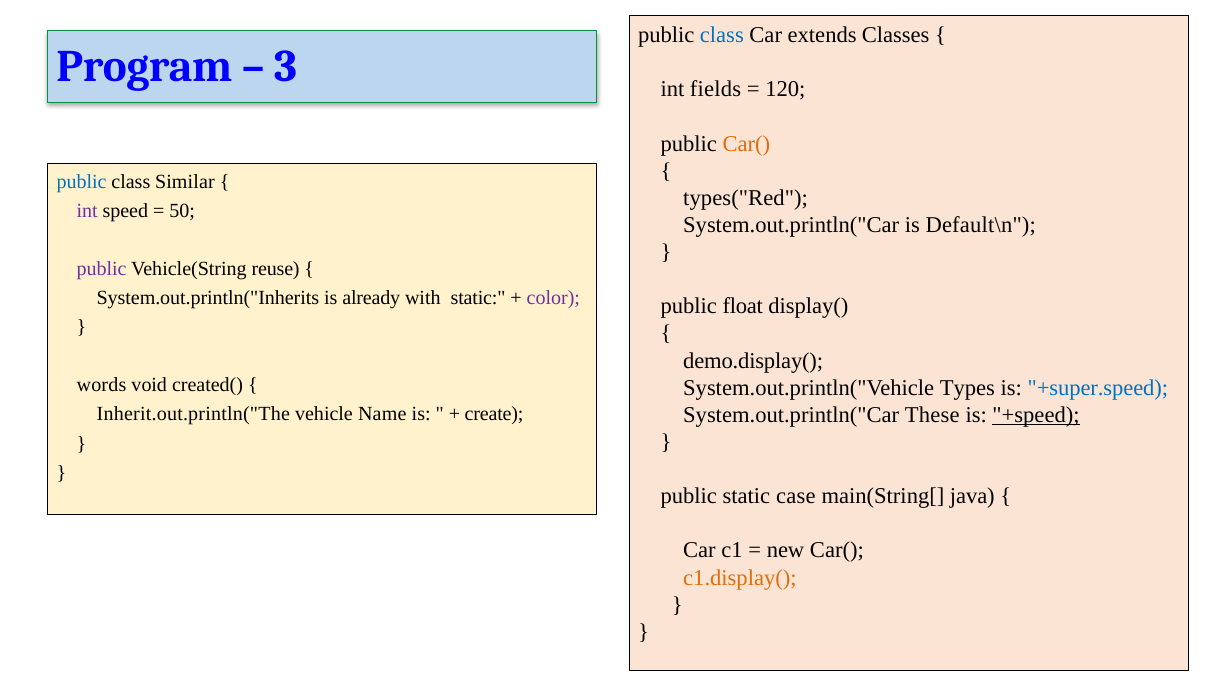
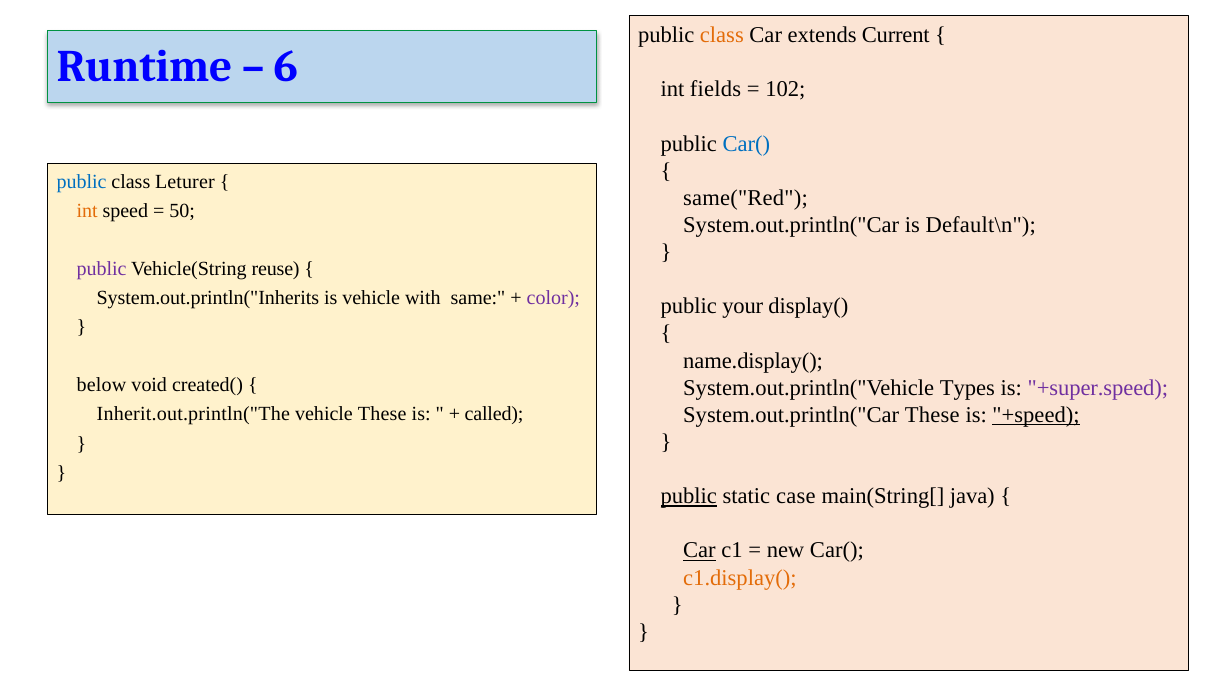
class colour: blue -> orange (722, 35)
Classes: Classes -> Current (896, 35)
Program: Program -> Runtime (144, 66)
3: 3 -> 6 (286, 66)
120: 120 -> 102 (785, 89)
Car( colour: orange -> blue (746, 144)
Similar: Similar -> Leturer (185, 181)
types("Red: types("Red -> same("Red (746, 198)
int colour: purple -> orange (87, 210)
is already: already -> vehicle (371, 298)
with static: static -> same (478, 298)
float: float -> your (743, 306)
demo.display(: demo.display( -> name.display( (753, 361)
words: words -> below (101, 385)
+super.speed colour: blue -> purple (1098, 388)
vehicle Name: Name -> These (382, 414)
create: create -> called (494, 414)
public underline: none -> present (689, 496)
Car underline: none -> present (699, 550)
